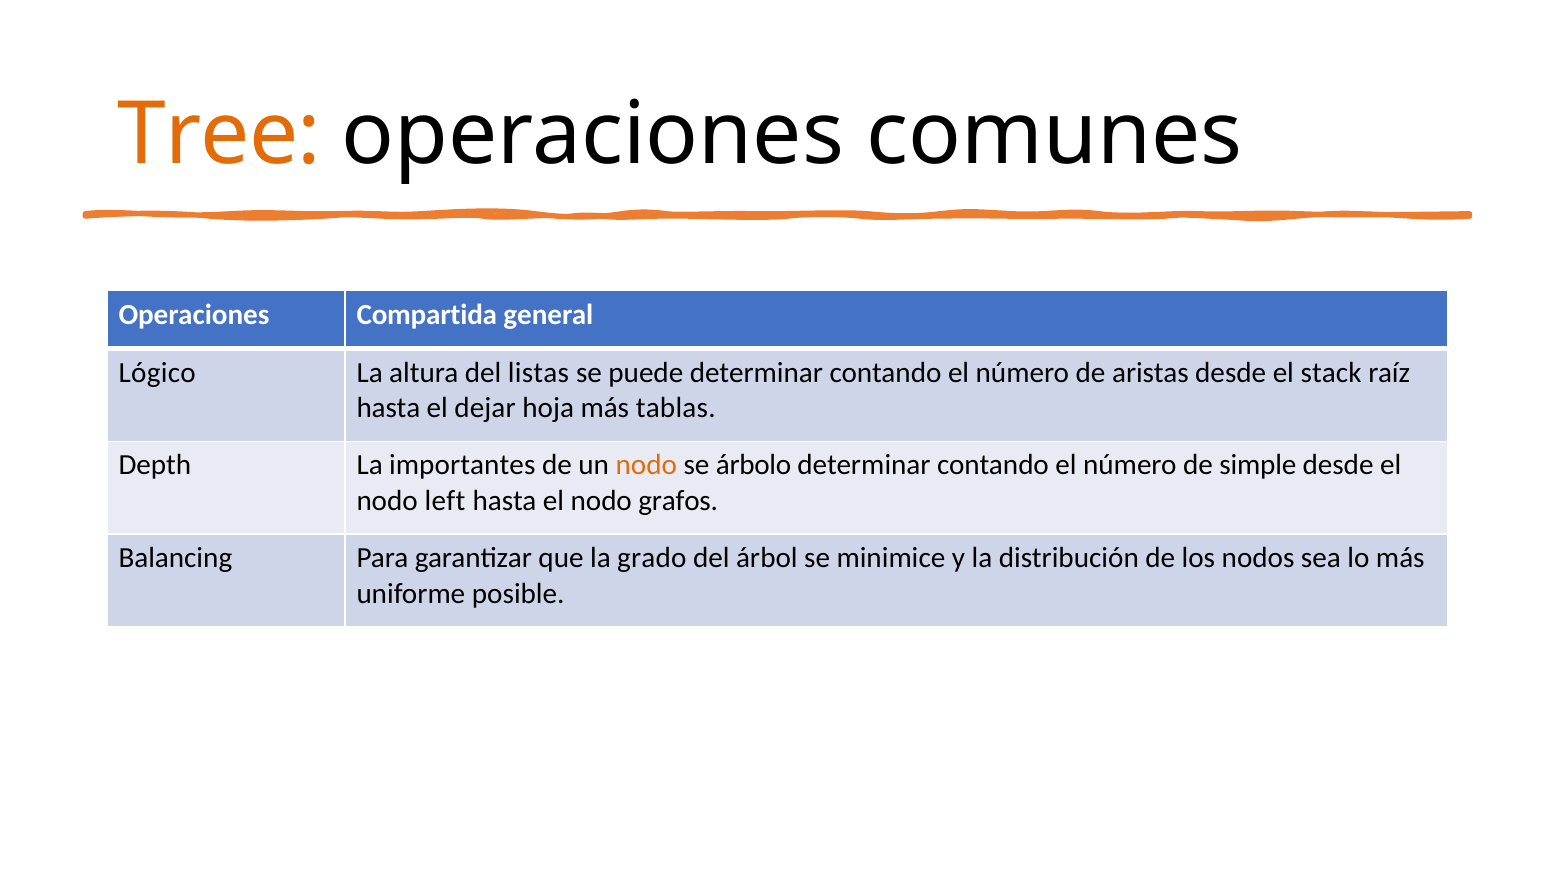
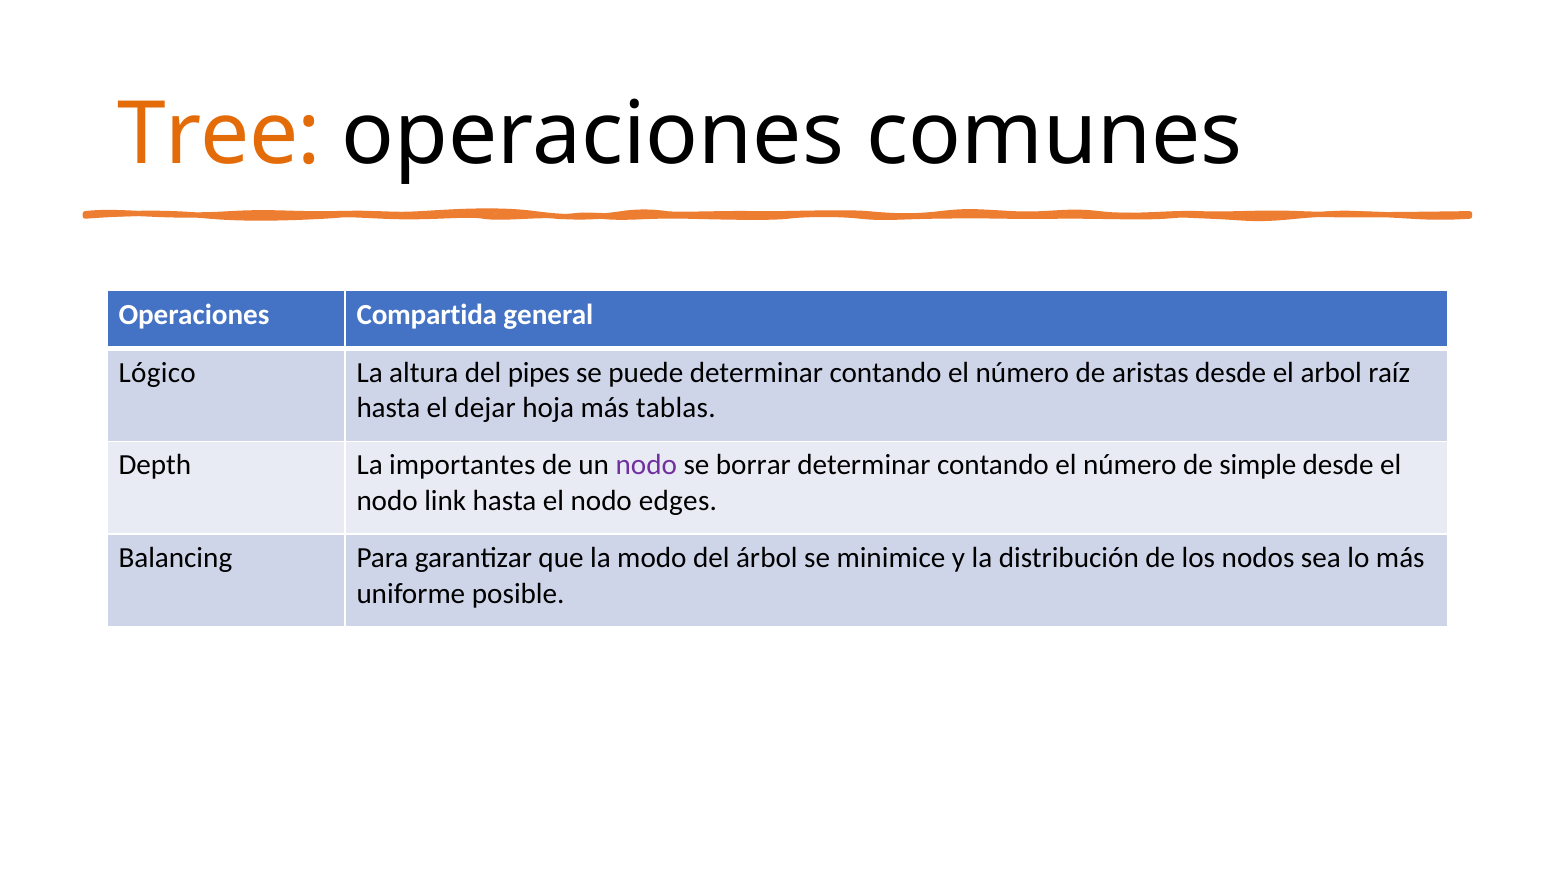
listas: listas -> pipes (539, 373)
stack: stack -> arbol (1331, 373)
nodo colour: orange -> purple (646, 466)
árbolo: árbolo -> borrar (753, 466)
left: left -> link (445, 501)
grafos: grafos -> edges (678, 501)
grado: grado -> modo (652, 558)
